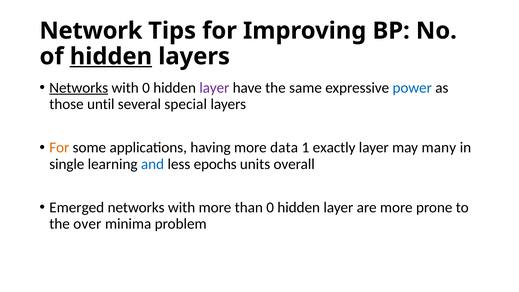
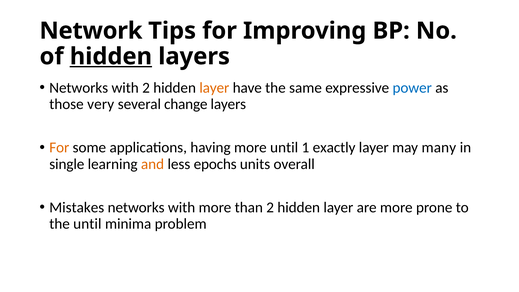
Networks underline: present -> none (79, 88)
with 0: 0 -> 2 (146, 88)
layer colour: purple -> orange (214, 88)
until: until -> very (101, 104)
special: special -> change (186, 104)
more data: data -> until (284, 148)
and colour: blue -> orange (153, 164)
Emerged: Emerged -> Mistakes (77, 207)
than 0: 0 -> 2 (270, 207)
the over: over -> until (87, 224)
